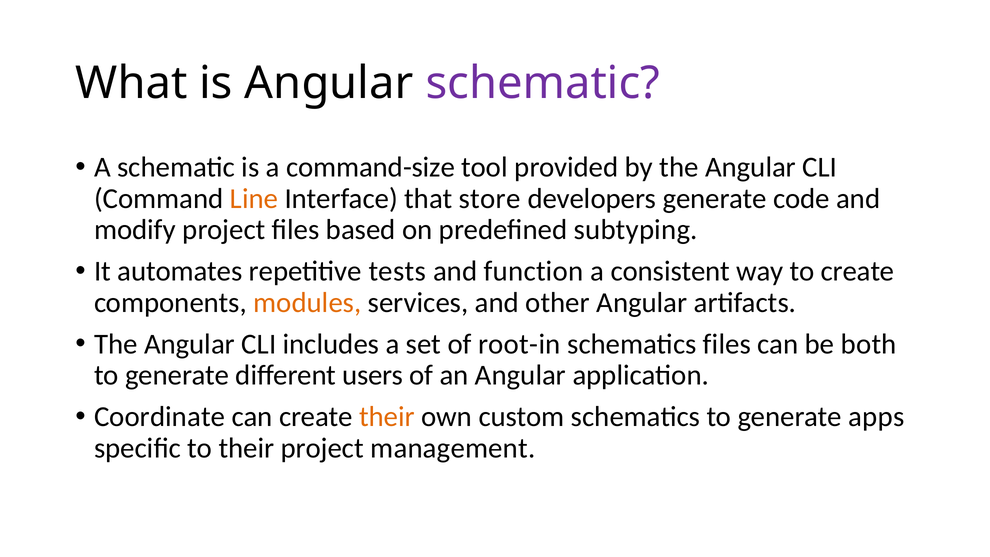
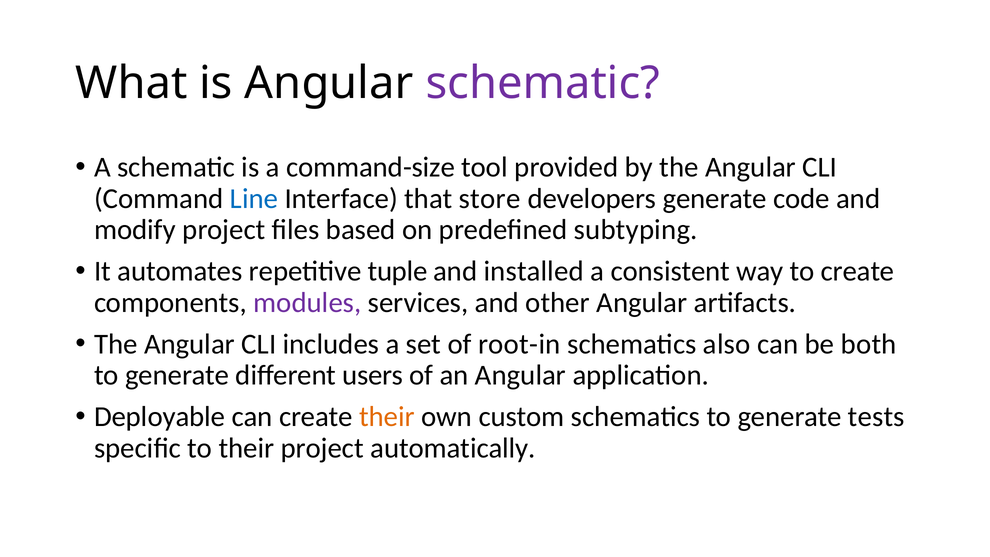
Line colour: orange -> blue (254, 199)
tests: tests -> tuple (398, 271)
function: function -> installed (534, 271)
modules colour: orange -> purple (307, 302)
schematics files: files -> also (727, 344)
Coordinate: Coordinate -> Deployable (160, 417)
apps: apps -> tests (876, 417)
management: management -> automatically (453, 448)
